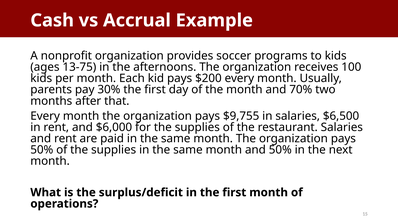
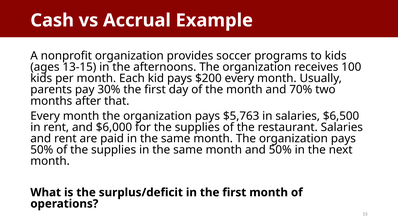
13-75: 13-75 -> 13-15 (79, 67)
$9,755: $9,755 -> $5,763 (241, 116)
